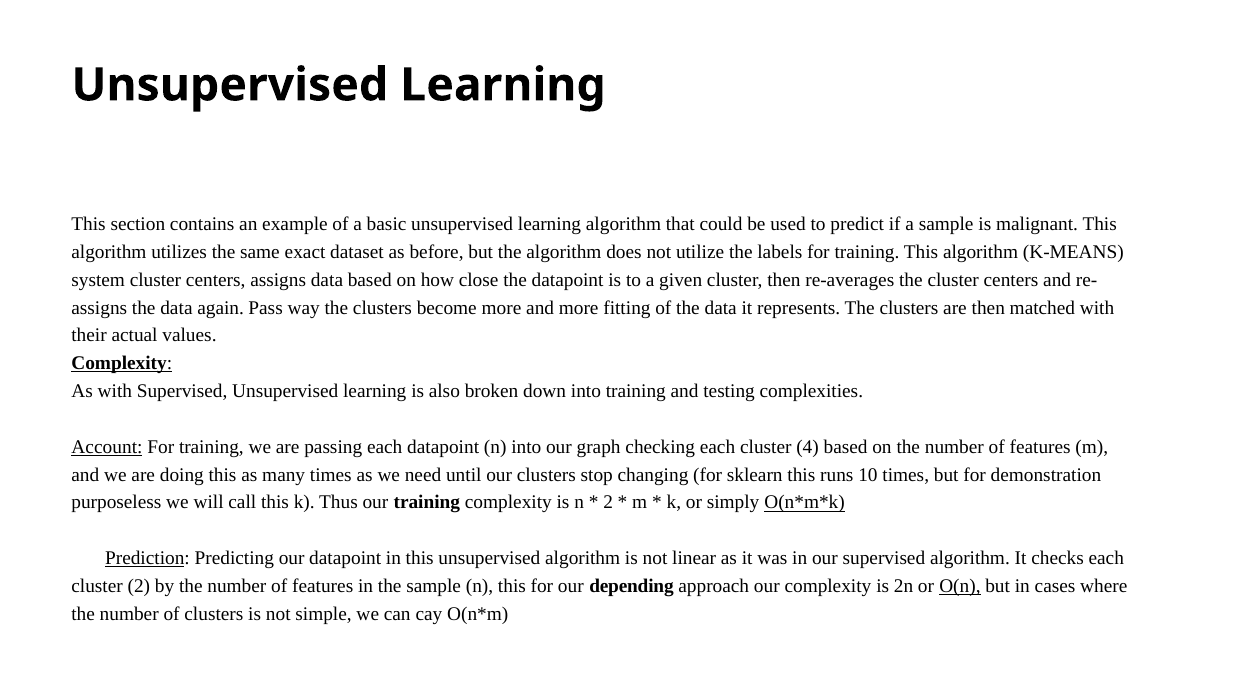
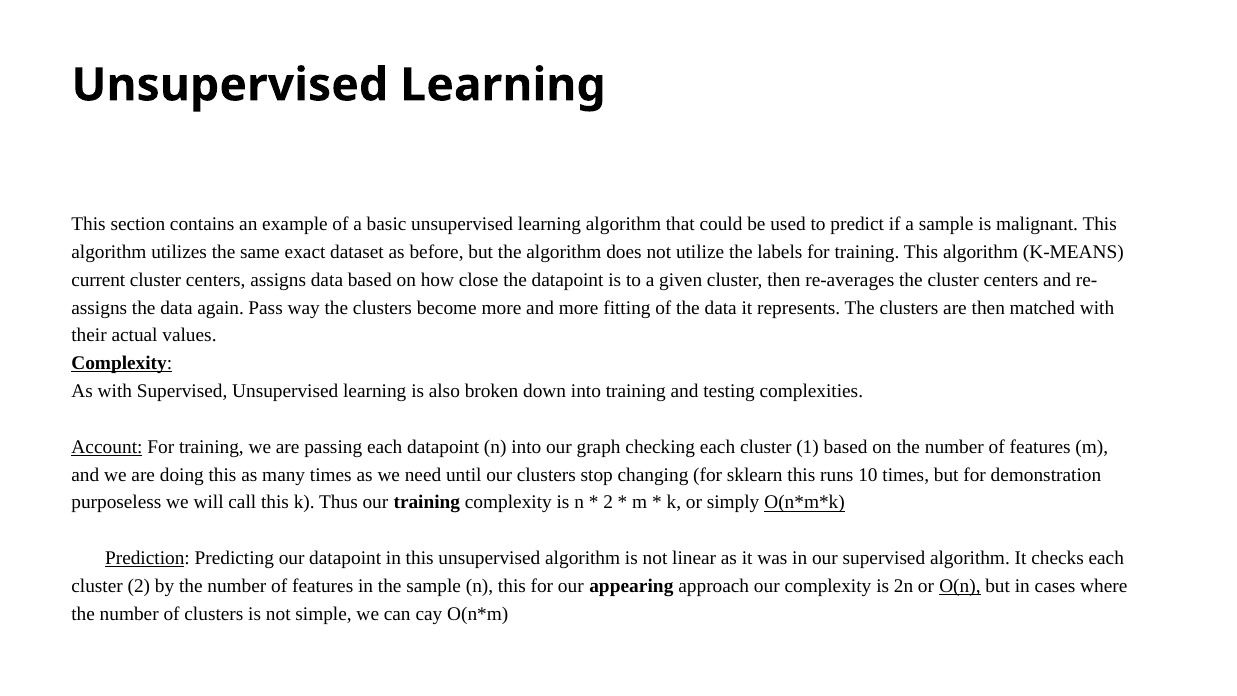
system: system -> current (98, 280)
4: 4 -> 1 (808, 447)
depending: depending -> appearing (631, 586)
